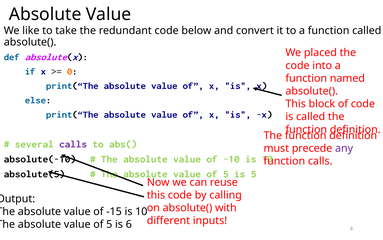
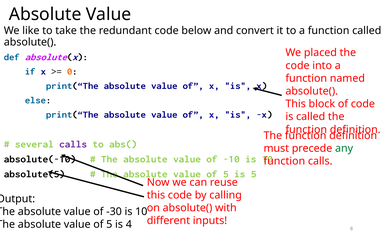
any colour: purple -> green (344, 148)
-15: -15 -> -30 (114, 211)
6: 6 -> 4 (129, 224)
